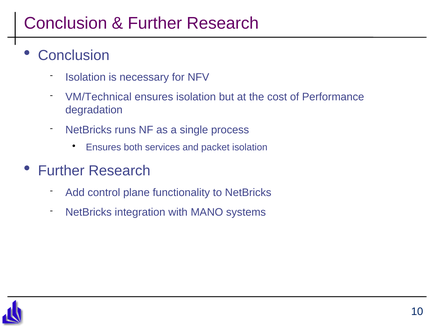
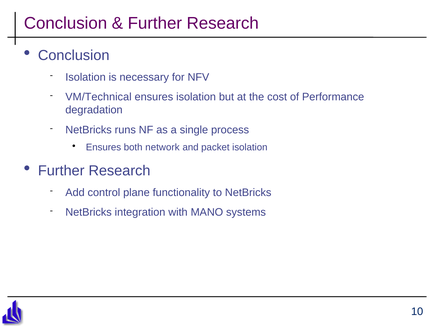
services: services -> network (162, 147)
